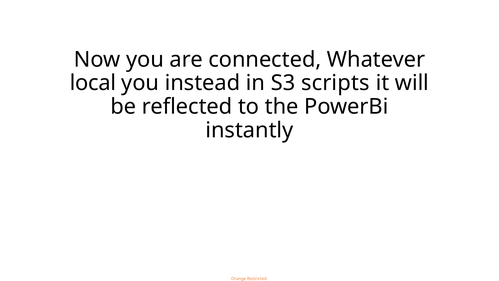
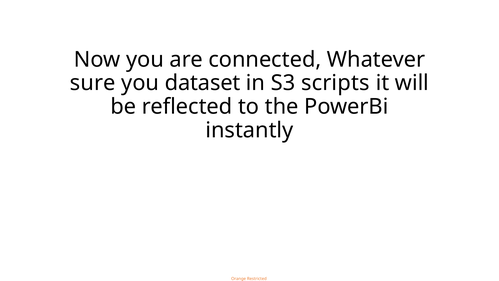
local: local -> sure (93, 83)
instead: instead -> dataset (203, 83)
